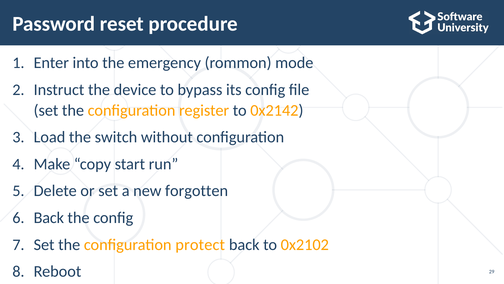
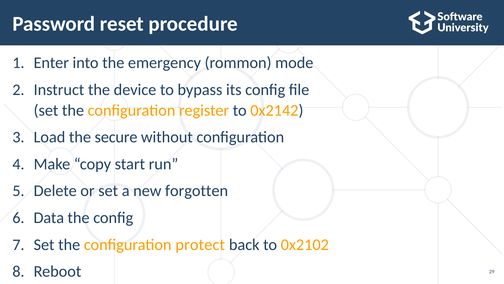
switch: switch -> secure (116, 137)
Back: Back -> Data (49, 217)
